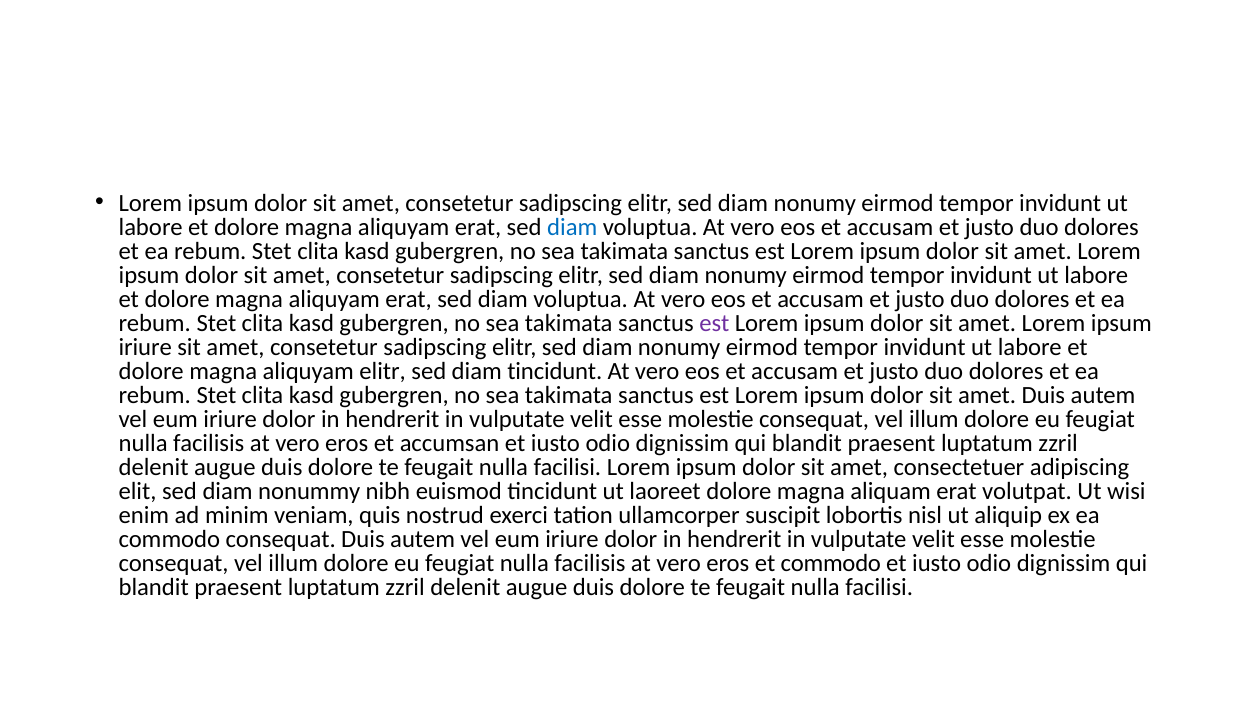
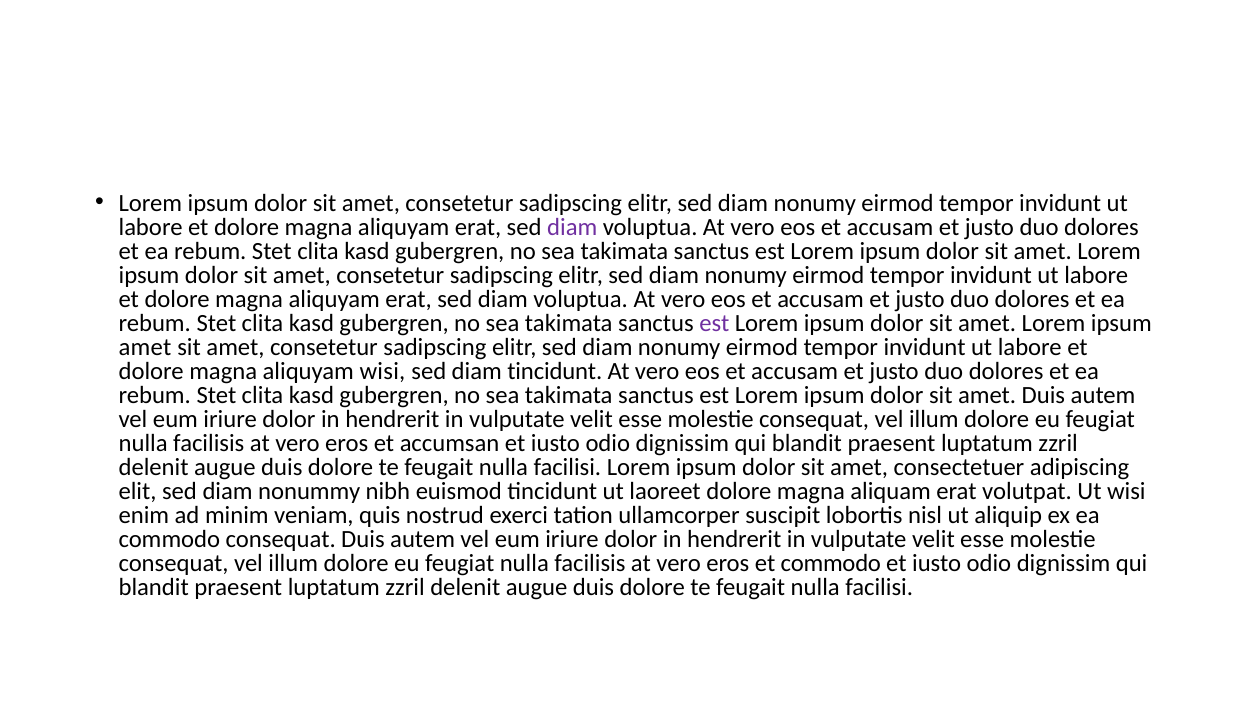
diam colour: blue -> purple (572, 227)
iriure: iriure -> amet (145, 347)
aliquyam elitr: elitr -> wisi (382, 371)
